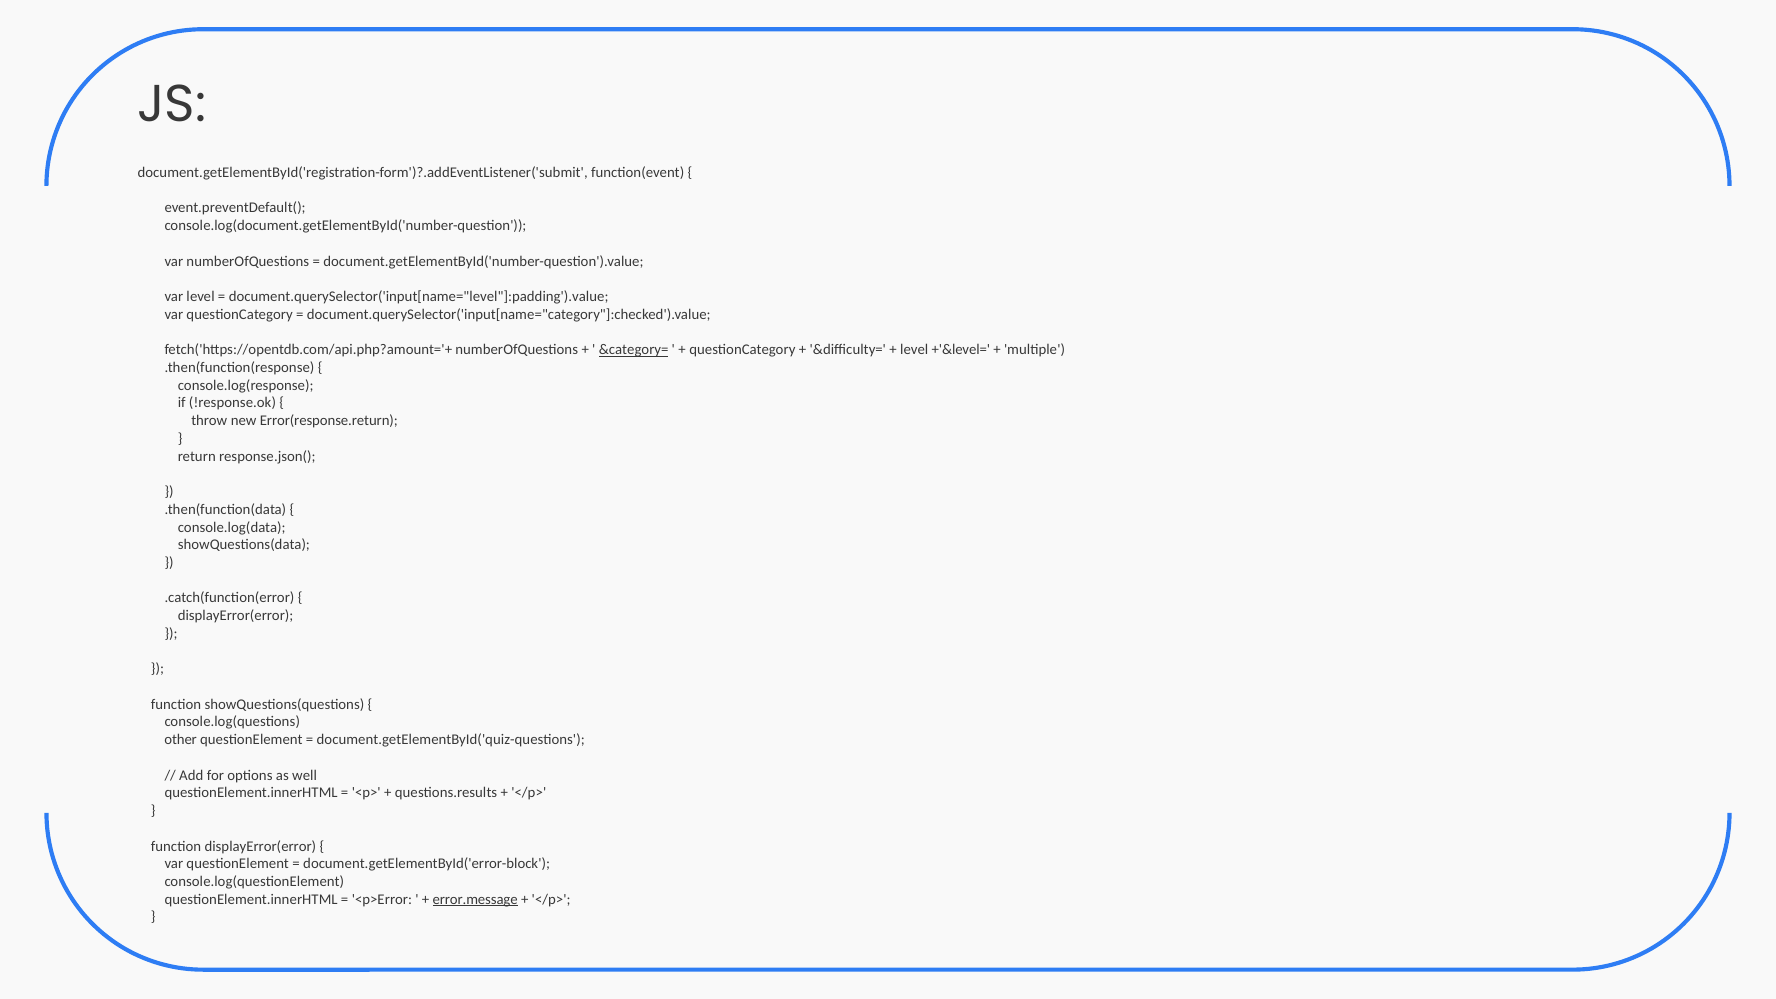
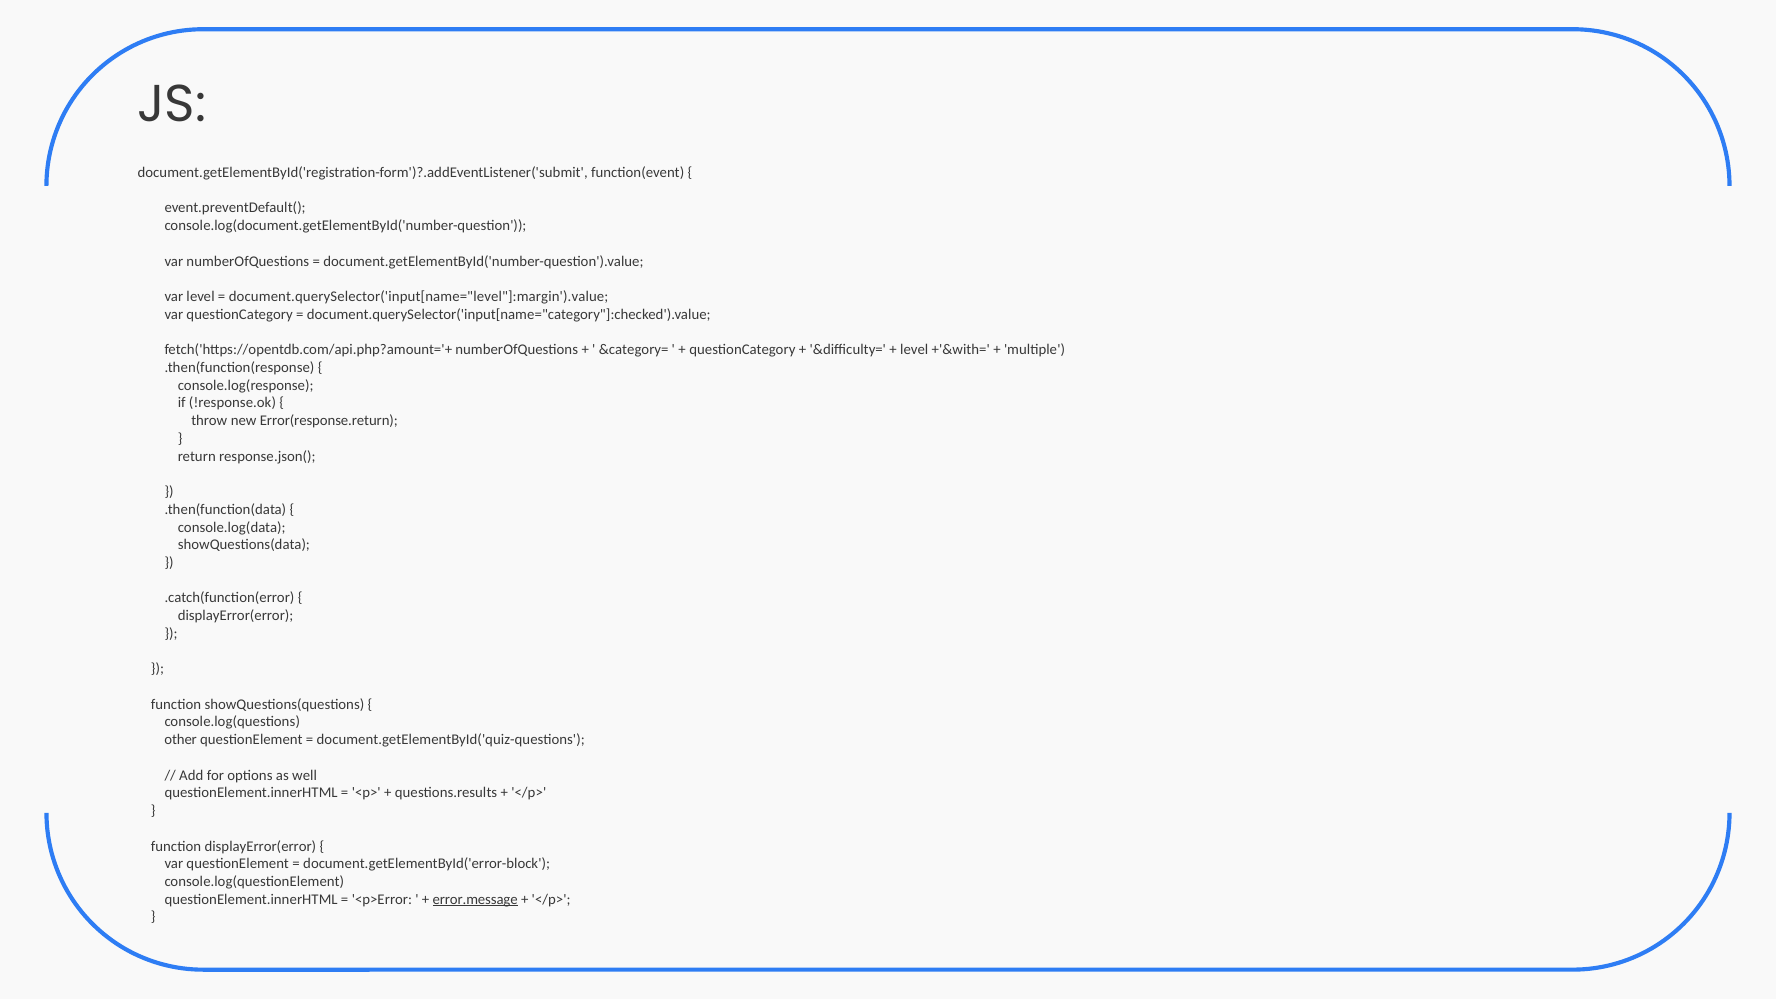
document.querySelector('input[name="level"]:padding').value: document.querySelector('input[name="level"]:padding').value -> document.querySelector('input[name="level"]:margin').value (419, 297)
&category= underline: present -> none (634, 350)
+'&level=: +'&level= -> +'&with= (961, 350)
